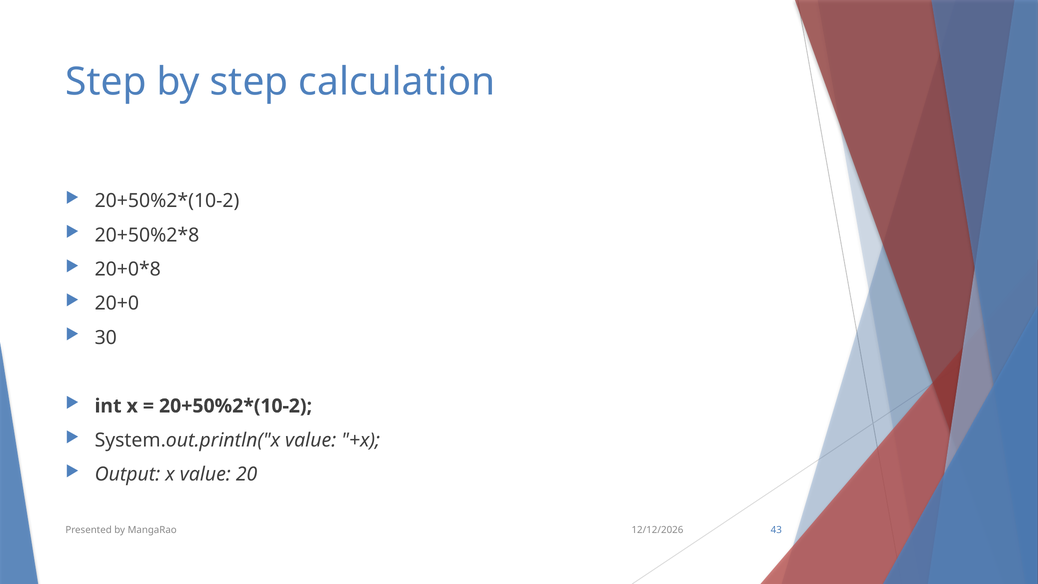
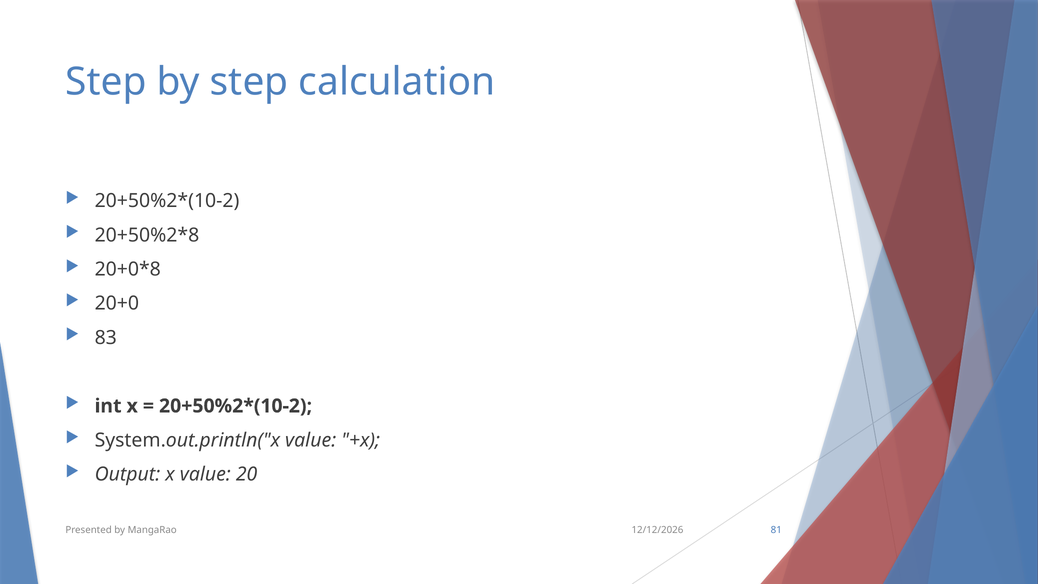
30: 30 -> 83 (106, 338)
43: 43 -> 81 (776, 530)
